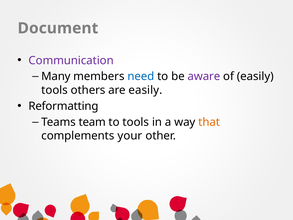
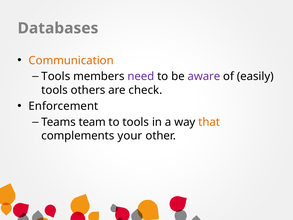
Document: Document -> Databases (58, 28)
Communication colour: purple -> orange (71, 60)
Many: Many -> Tools (56, 76)
need colour: blue -> purple (141, 76)
are easily: easily -> check (145, 90)
Reformatting: Reformatting -> Enforcement (63, 106)
